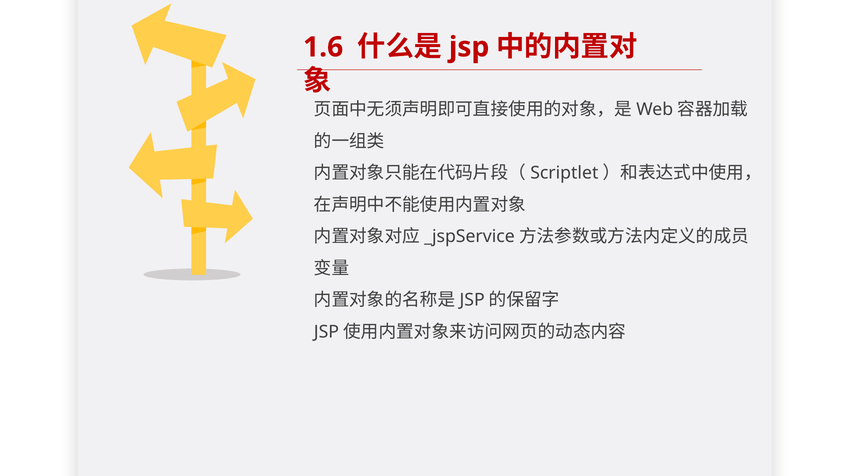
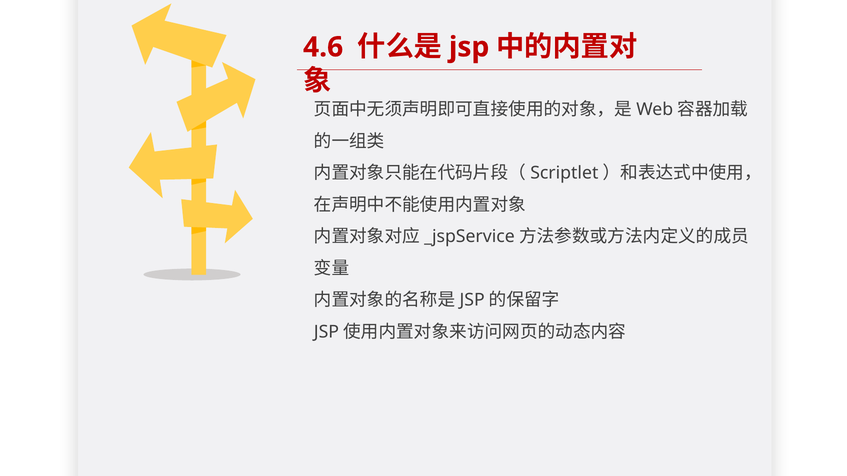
1.6: 1.6 -> 4.6 (323, 47)
